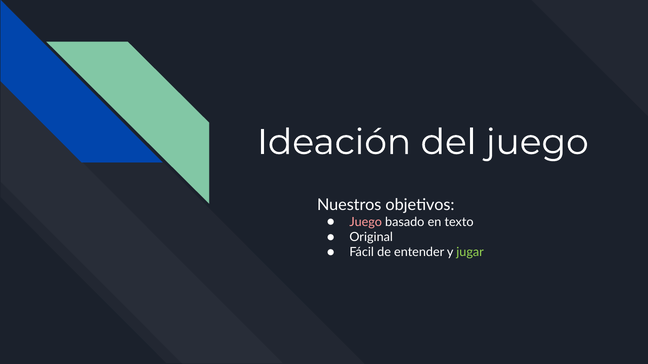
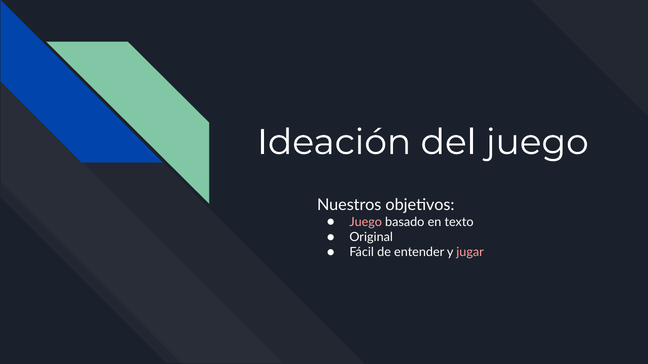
jugar colour: light green -> pink (470, 252)
